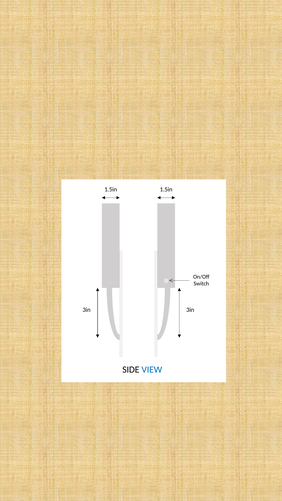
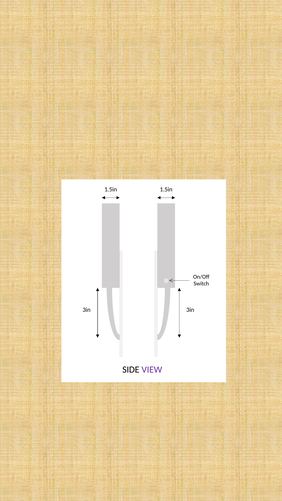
VIEW colour: blue -> purple (152, 370)
